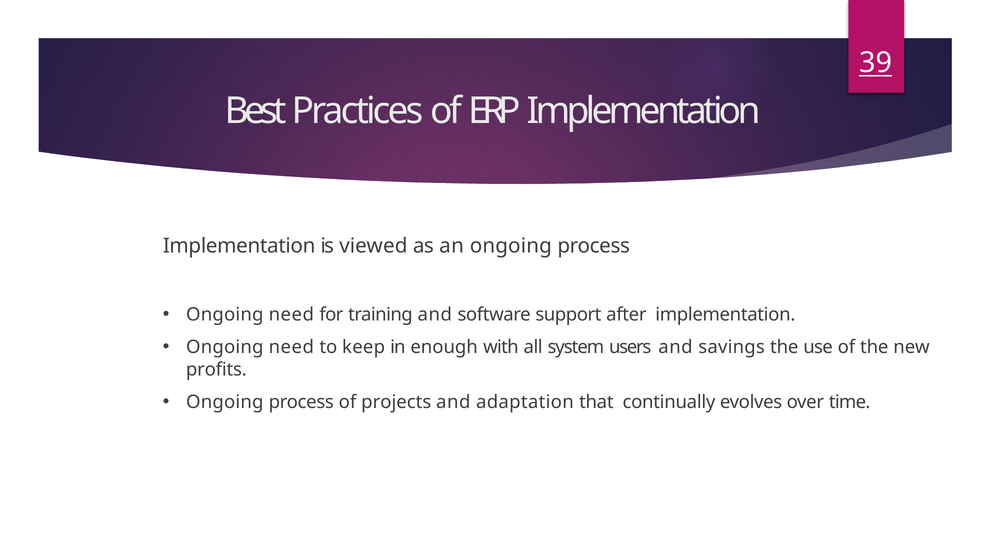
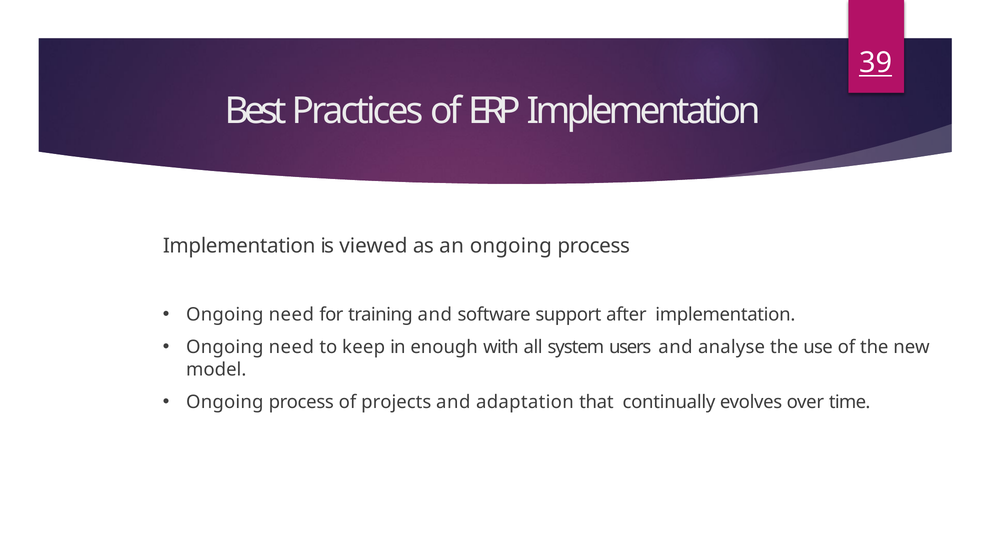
savings: savings -> analyse (732, 348)
profits: profits -> model (216, 370)
